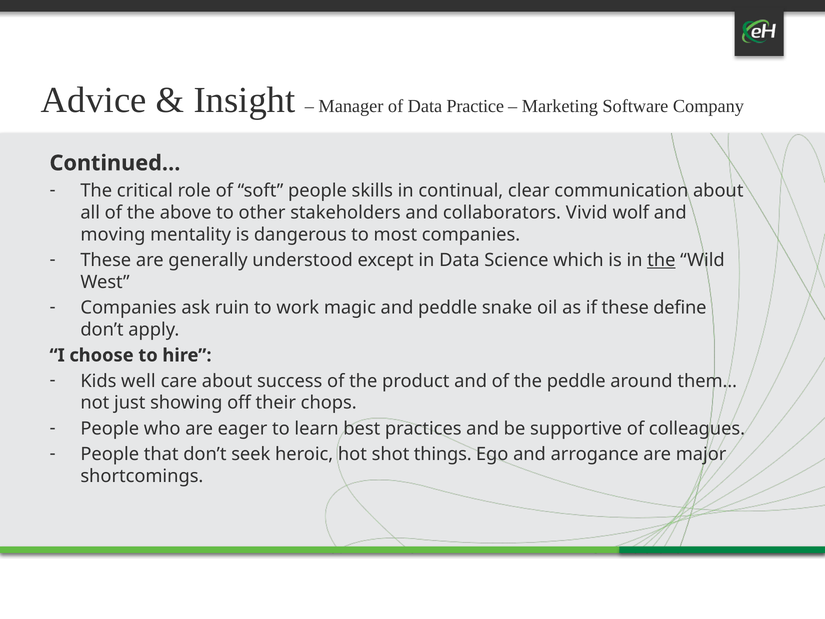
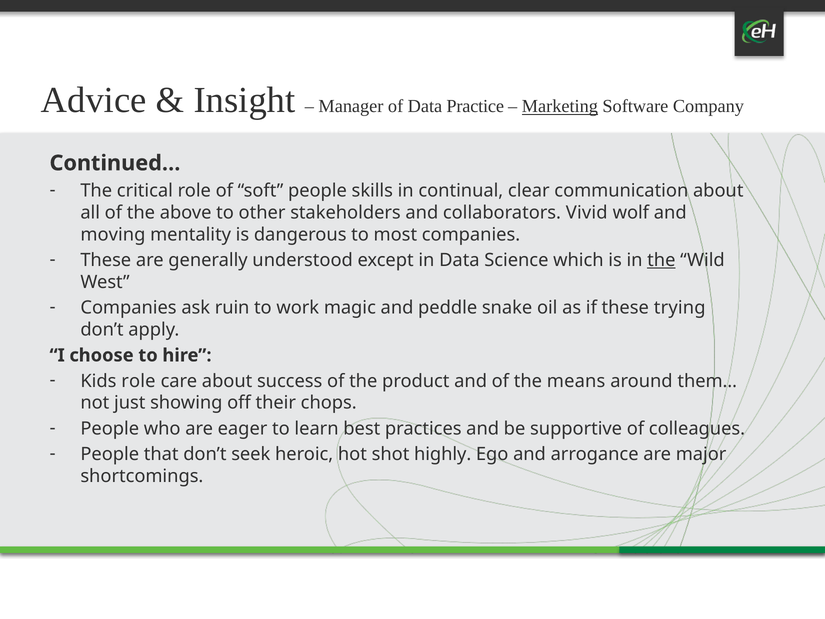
Marketing underline: none -> present (560, 106)
define: define -> trying (680, 308)
Kids well: well -> role (138, 381)
the peddle: peddle -> means (576, 381)
things: things -> highly (443, 454)
